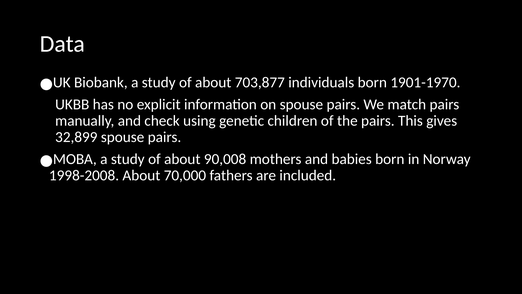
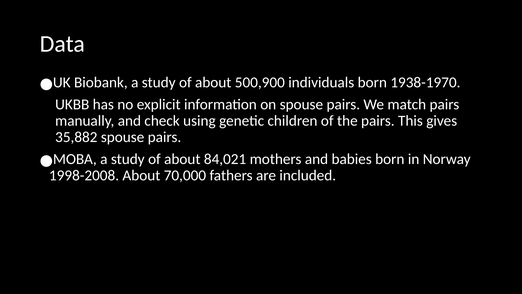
703,877: 703,877 -> 500,900 (260, 82)
1901-1970: 1901-1970 -> 1938-1970 (425, 82)
32,899: 32,899 -> 35,882 (76, 137)
90,008: 90,008 -> 84,021 (225, 159)
